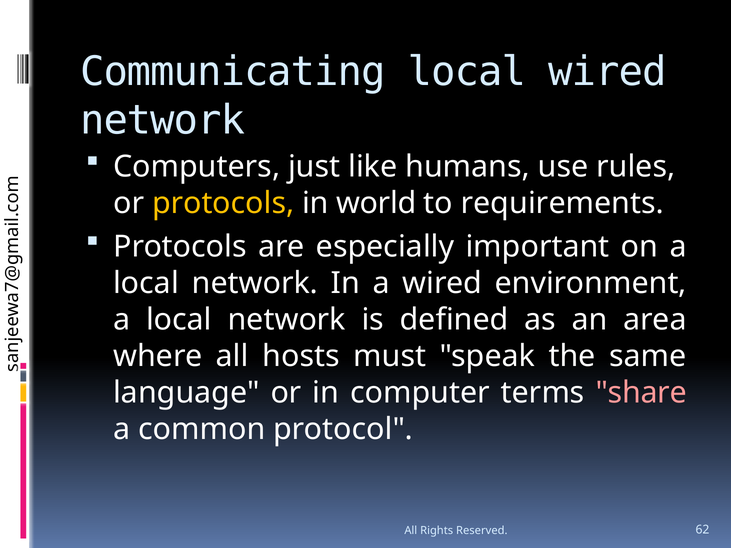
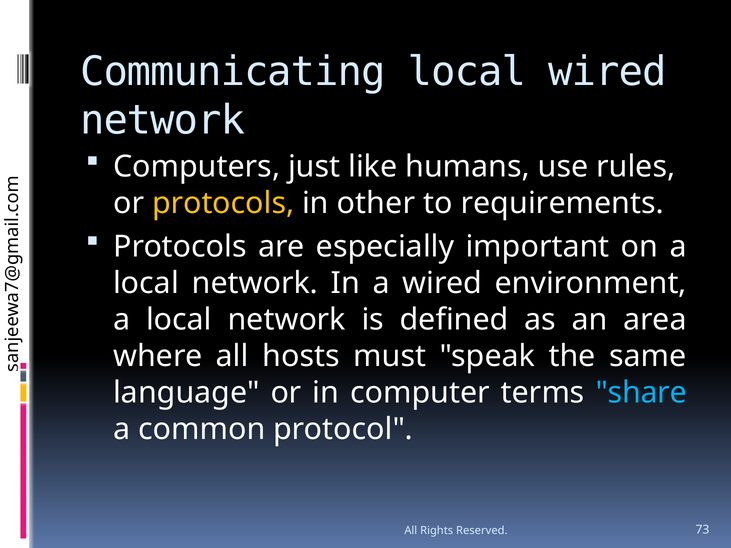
world: world -> other (376, 203)
share colour: pink -> light blue (641, 393)
62: 62 -> 73 (702, 530)
